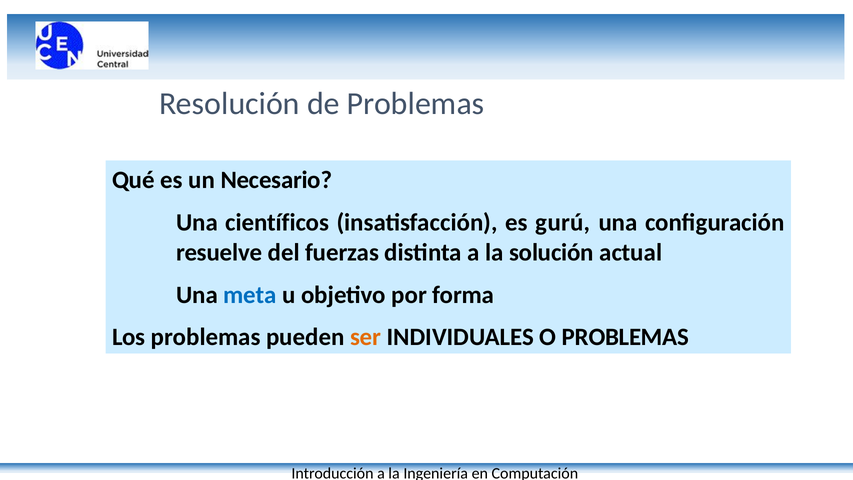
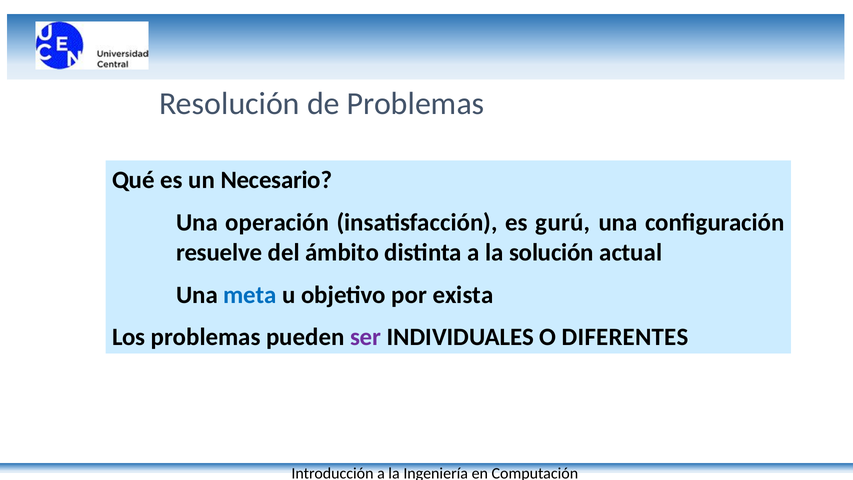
científicos: científicos -> operación (277, 223)
fuerzas: fuerzas -> ámbito (342, 252)
forma: forma -> exista (463, 295)
ser colour: orange -> purple (366, 337)
O PROBLEMAS: PROBLEMAS -> DIFERENTES (625, 337)
